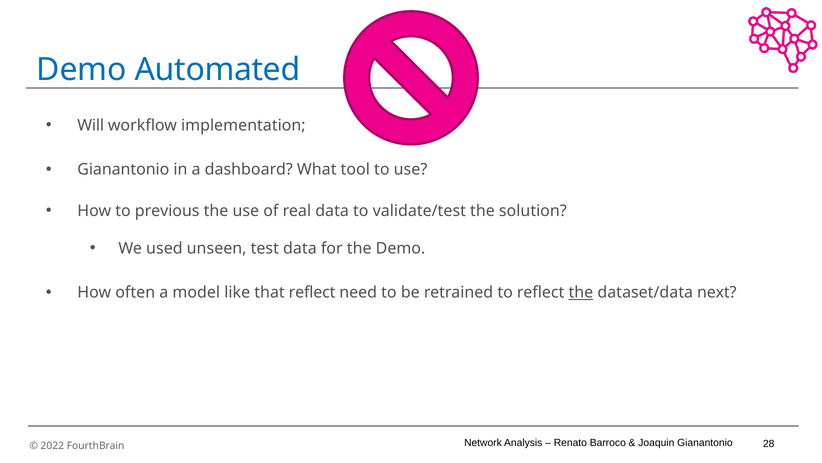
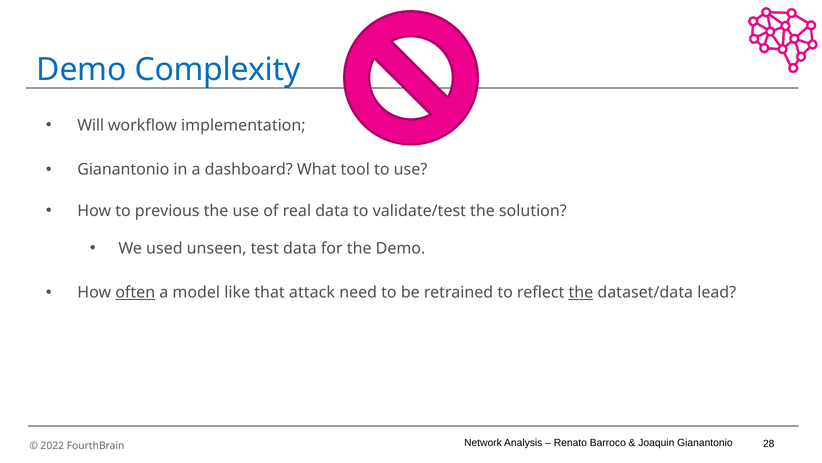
Automated: Automated -> Complexity (218, 70)
often underline: none -> present (135, 292)
that reflect: reflect -> attack (312, 292)
next: next -> lead (717, 292)
